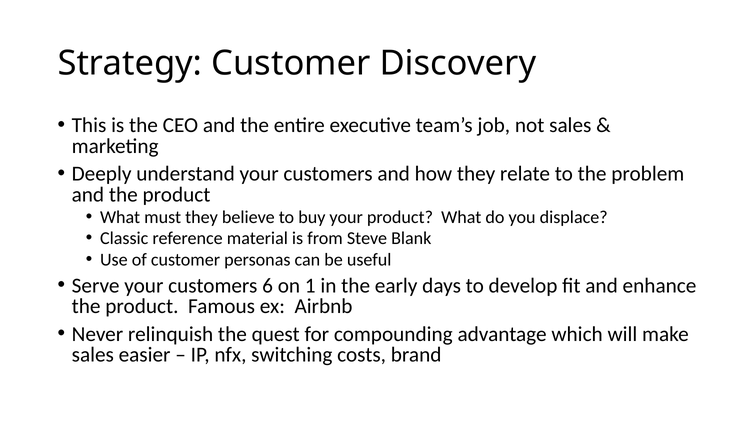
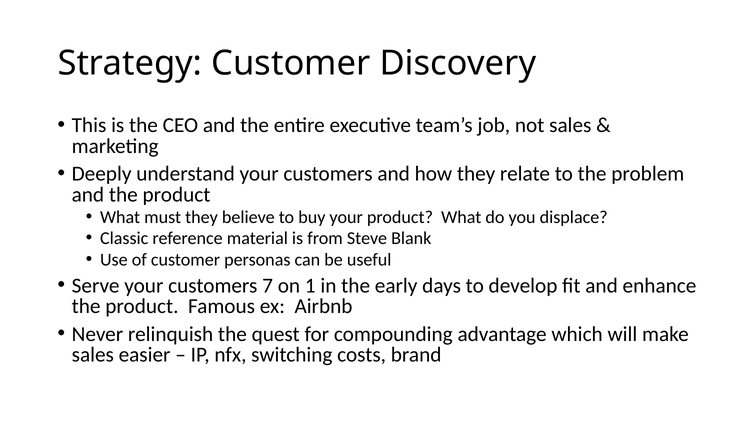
6: 6 -> 7 (268, 285)
